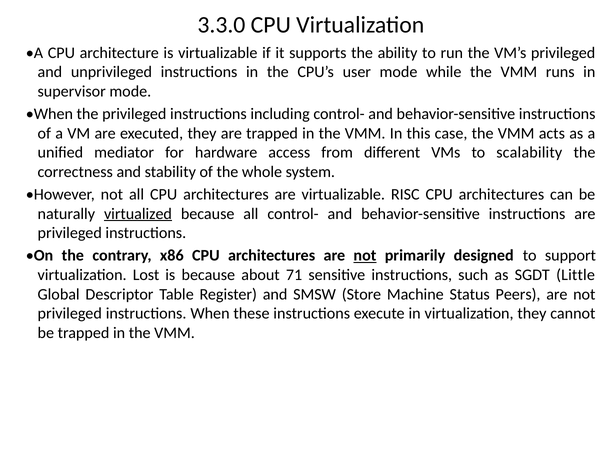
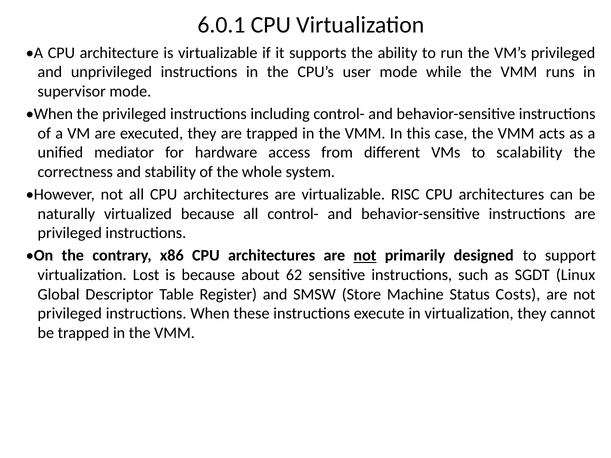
3.3.0: 3.3.0 -> 6.0.1 (221, 25)
virtualized underline: present -> none (138, 214)
71: 71 -> 62 (294, 275)
Little: Little -> Linux (576, 275)
Peers: Peers -> Costs (518, 294)
